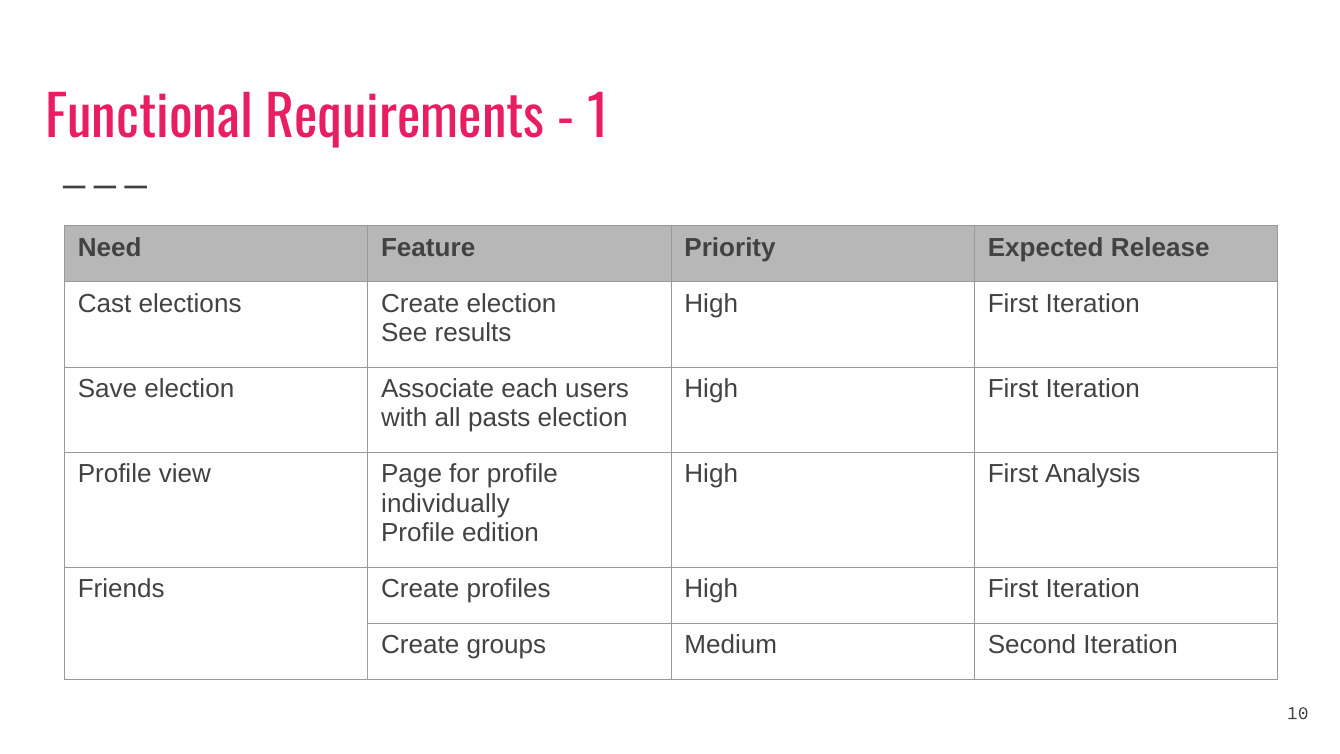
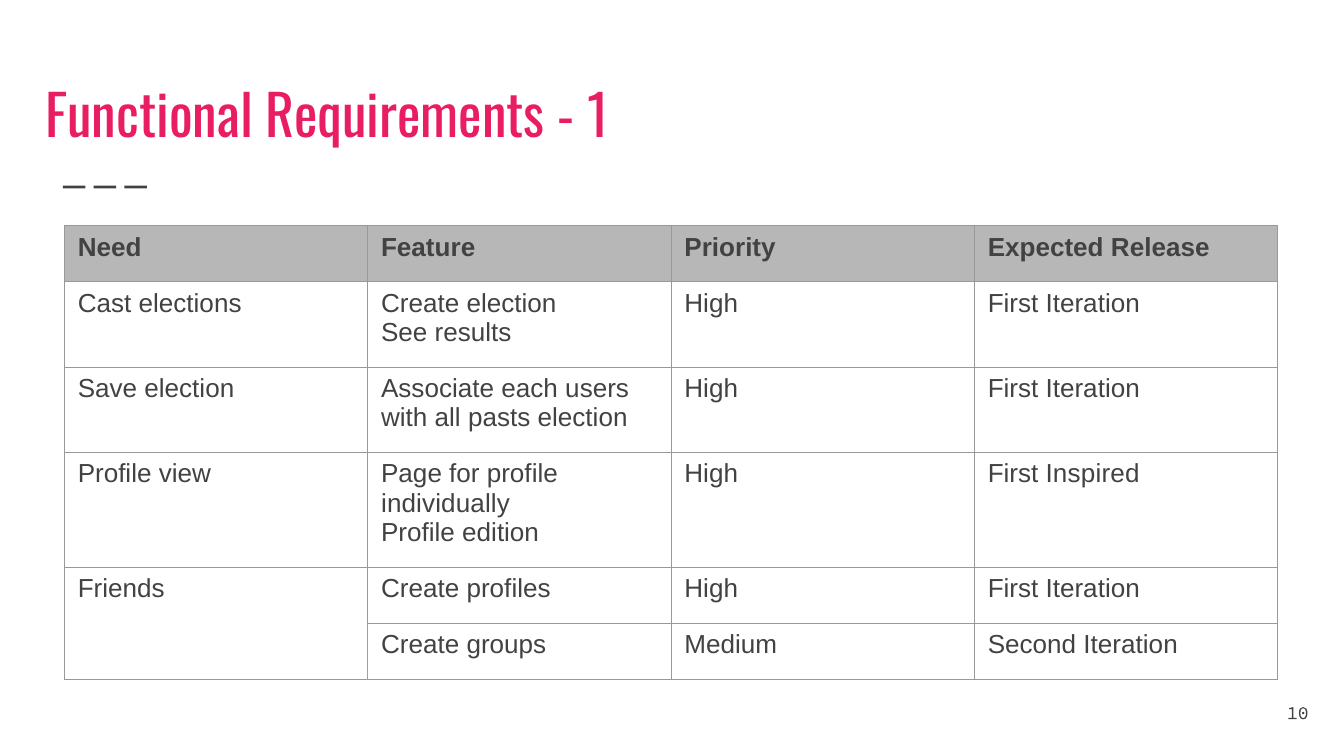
Analysis: Analysis -> Inspired (1093, 474)
